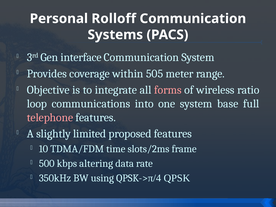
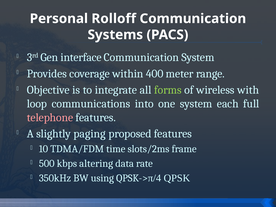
505: 505 -> 400 (155, 74)
forms colour: pink -> light green (168, 90)
ratio: ratio -> with (248, 90)
base: base -> each (228, 104)
limited: limited -> paging (90, 134)
